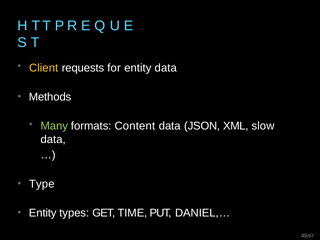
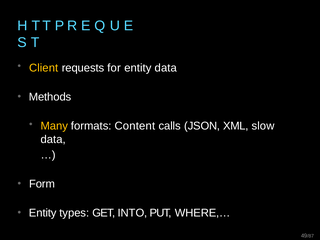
Many colour: light green -> yellow (54, 126)
Content data: data -> calls (170, 126)
Type: Type -> Form (42, 184)
TIME: TIME -> INTO (132, 213)
DANIEL,…: DANIEL,… -> WHERE,… (203, 213)
